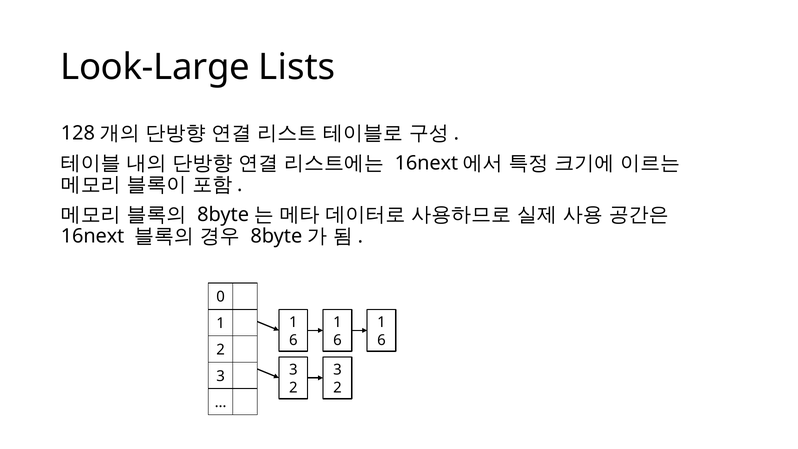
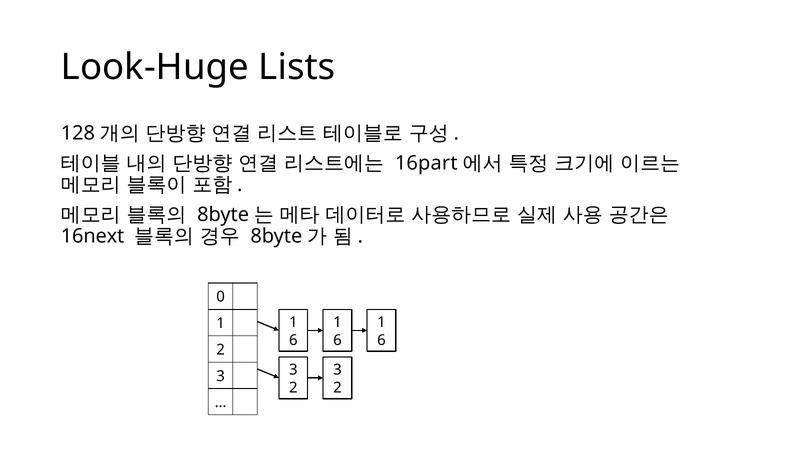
Look-Large: Look-Large -> Look-Huge (155, 67)
16next: 16next -> 16part (426, 163)
